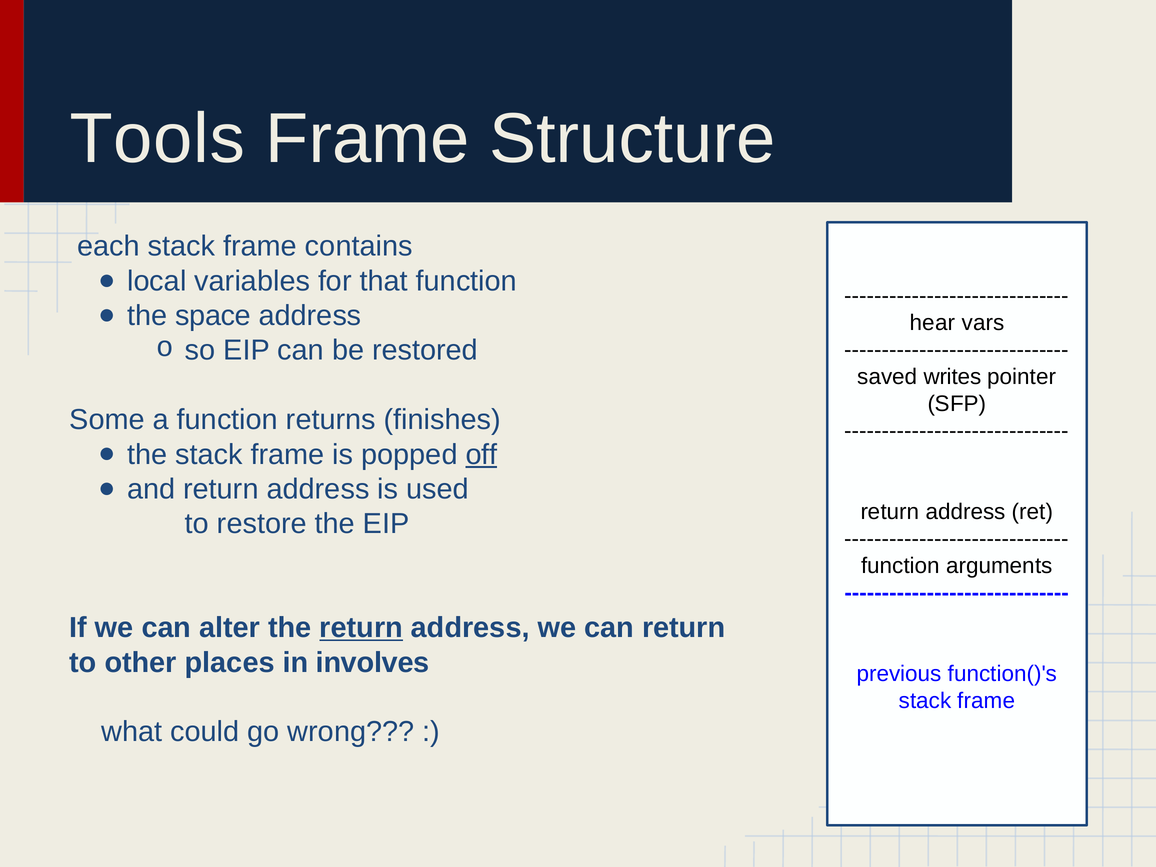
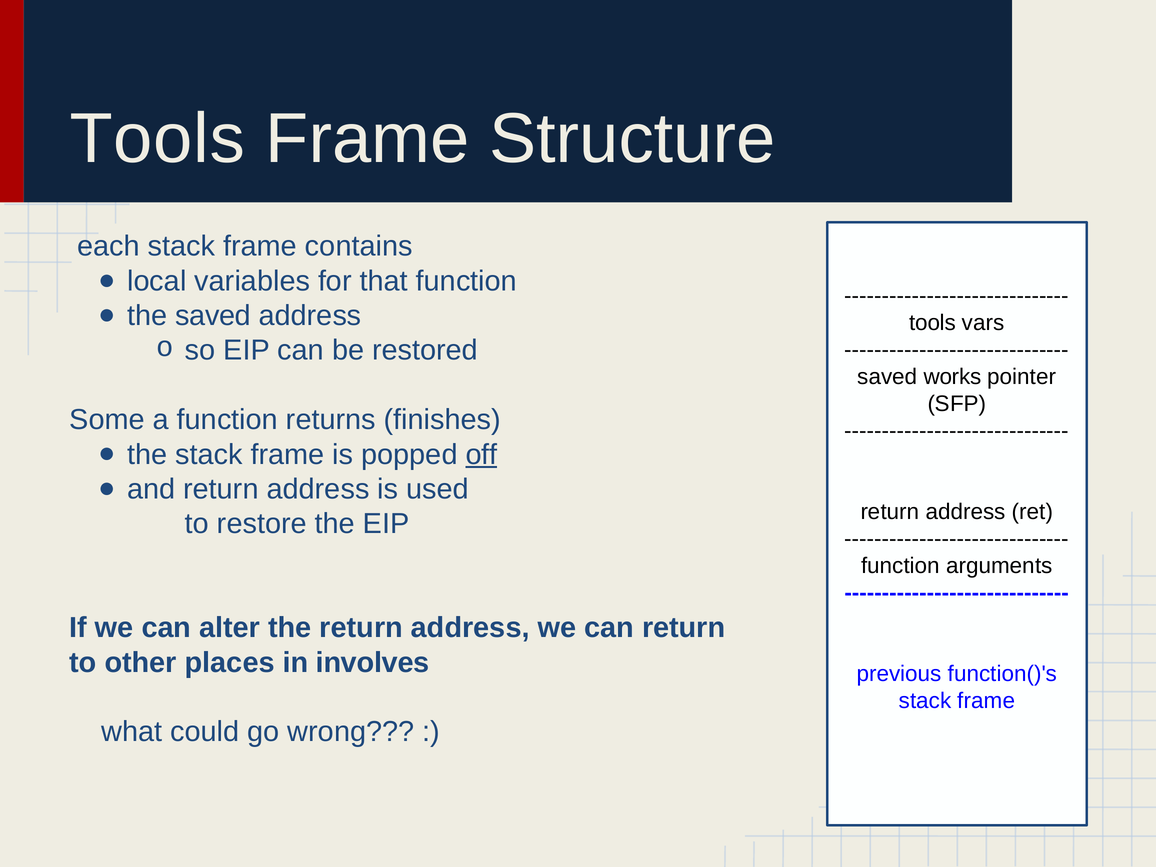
the space: space -> saved (213, 316)
hear: hear -> tools (933, 323)
writes: writes -> works (952, 377)
return underline: present -> none (361, 628)
